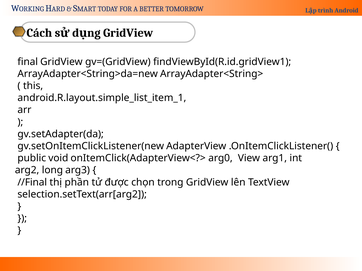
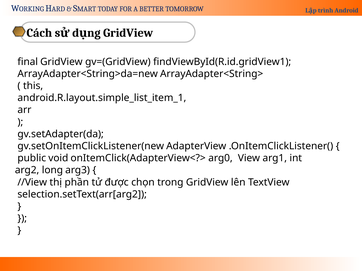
//Final: //Final -> //View (32, 183)
